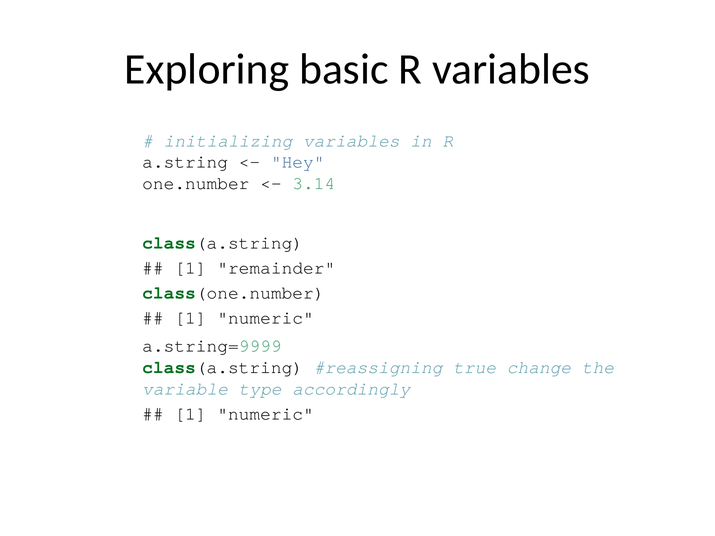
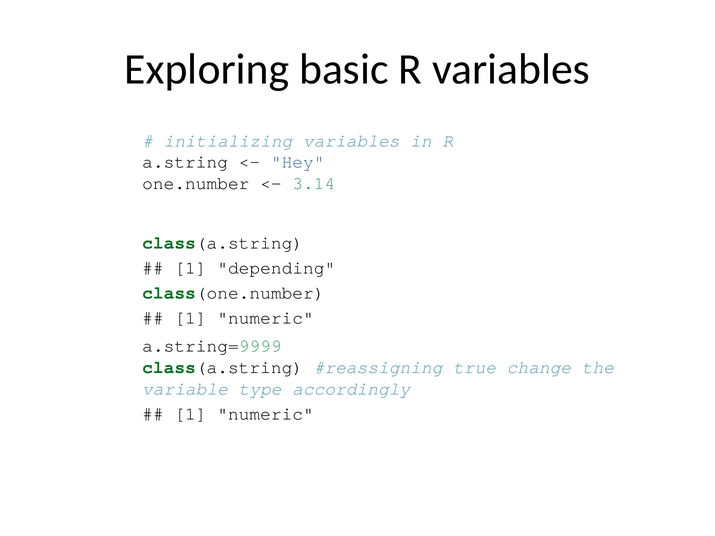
remainder: remainder -> depending (276, 268)
